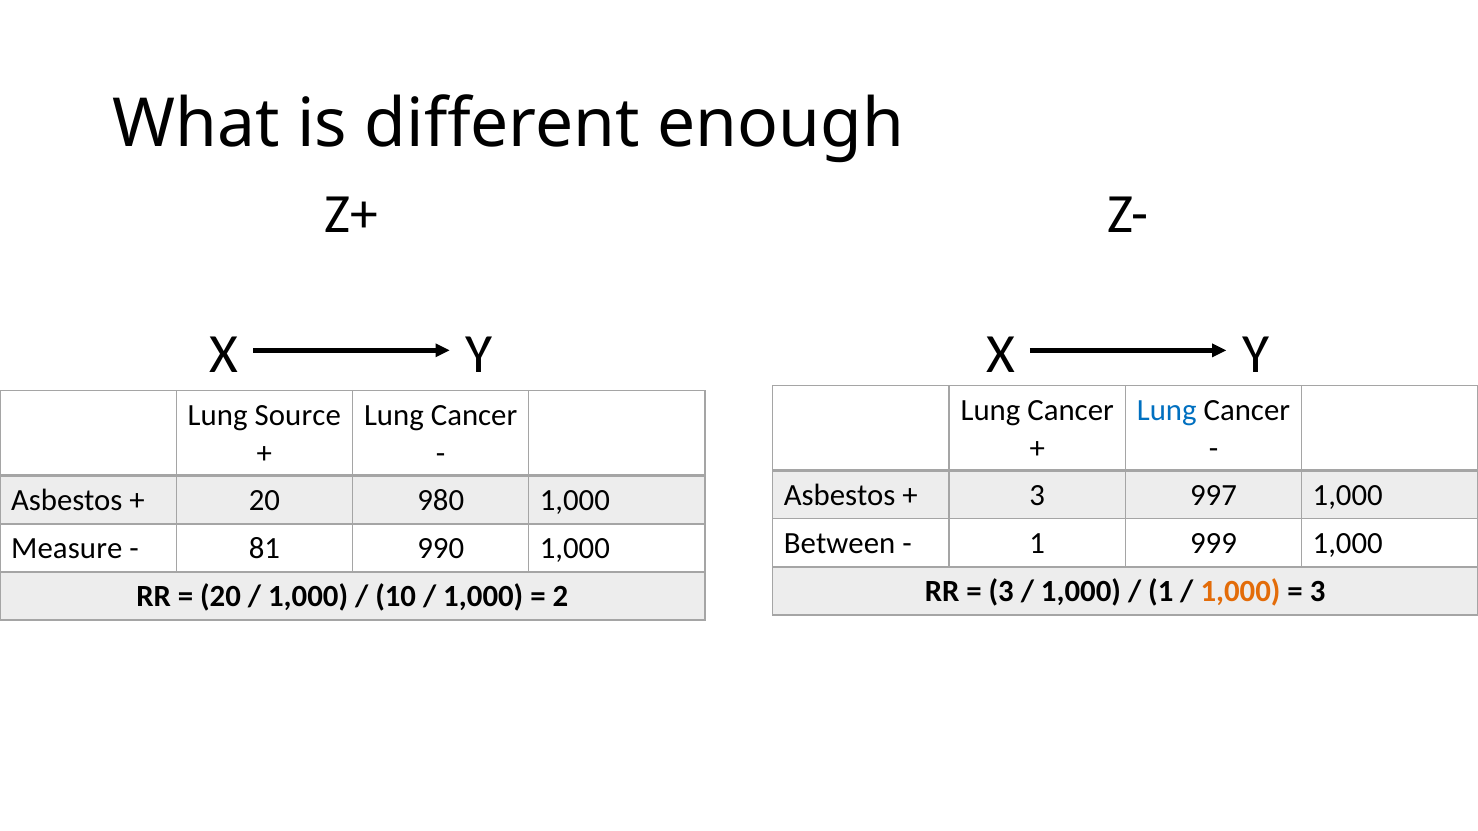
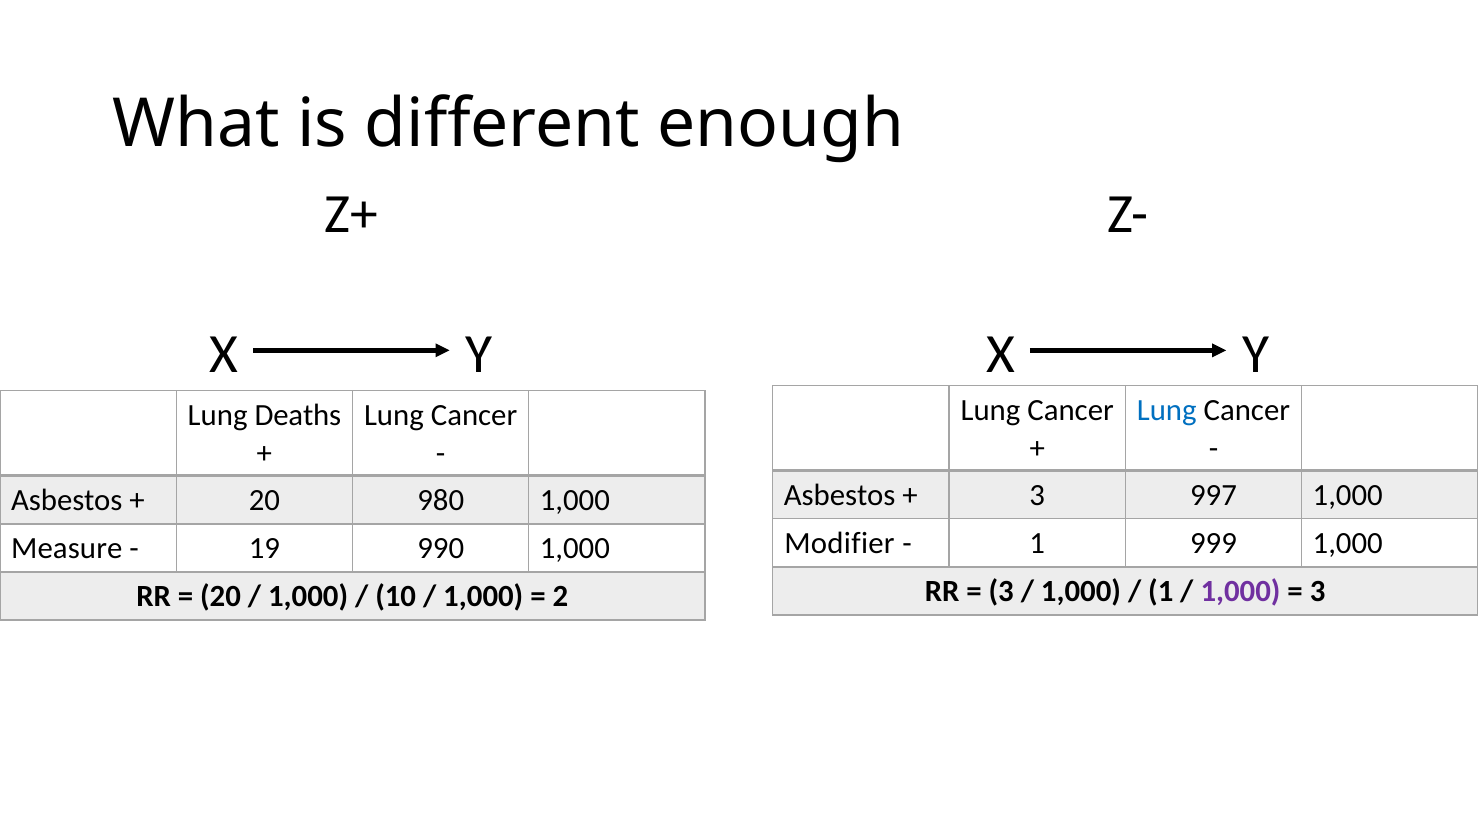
Source: Source -> Deaths (298, 416)
Between: Between -> Modifier (839, 544)
81: 81 -> 19 (264, 549)
1,000 colour: orange -> purple (1241, 592)
